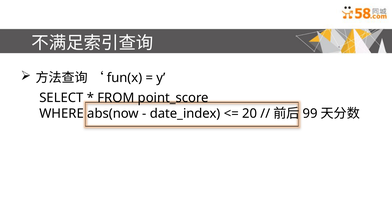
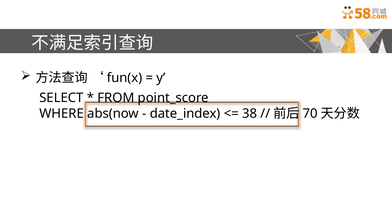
20: 20 -> 38 (250, 113)
99: 99 -> 70 (310, 113)
